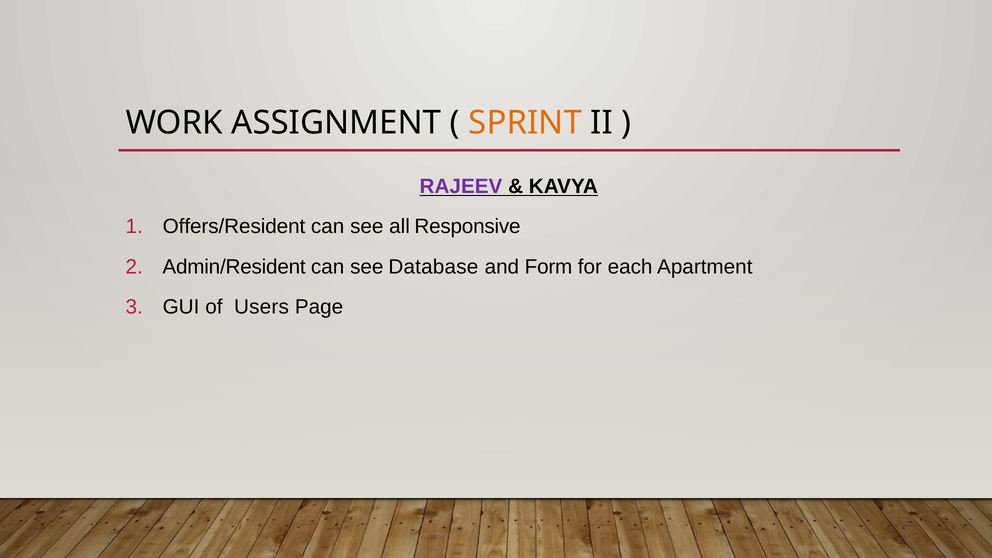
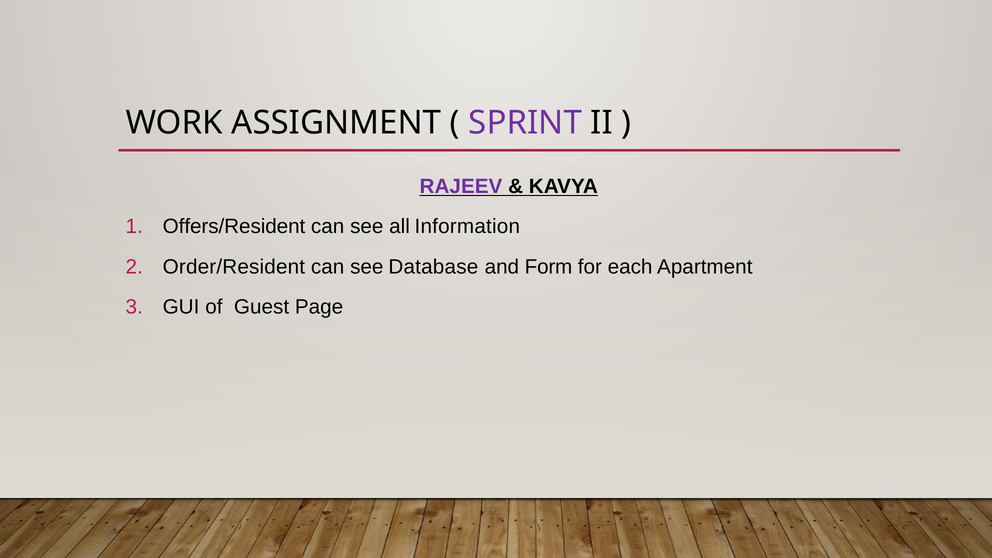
SPRINT colour: orange -> purple (525, 123)
Responsive: Responsive -> Information (467, 227)
Admin/Resident: Admin/Resident -> Order/Resident (234, 267)
Users: Users -> Guest (262, 307)
